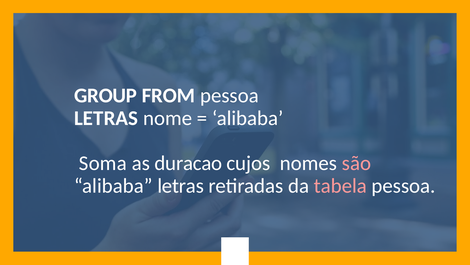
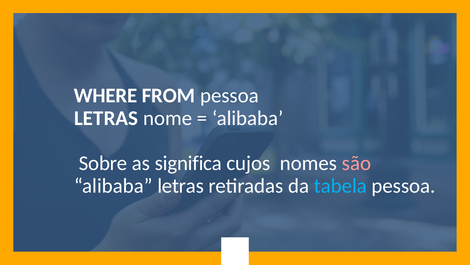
GROUP: GROUP -> WHERE (106, 95)
Soma: Soma -> Sobre (103, 163)
duracao: duracao -> significa (188, 163)
tabela colour: pink -> light blue (340, 186)
